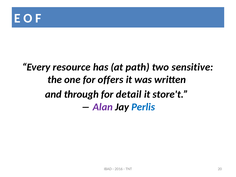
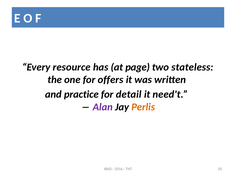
path: path -> page (138, 67)
sensitive: sensitive -> stateless (192, 67)
through: through -> practice (81, 94)
store't: store't -> need't (170, 94)
Perlis colour: blue -> orange (143, 107)
